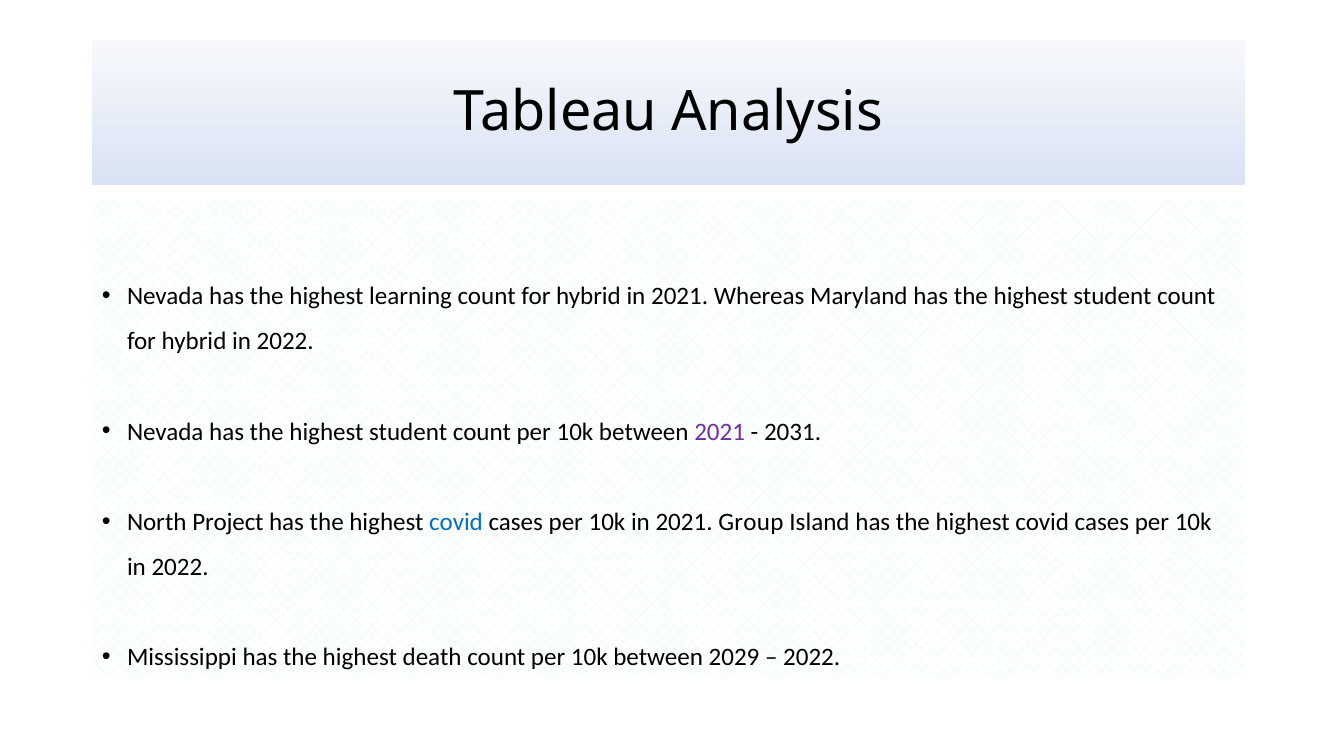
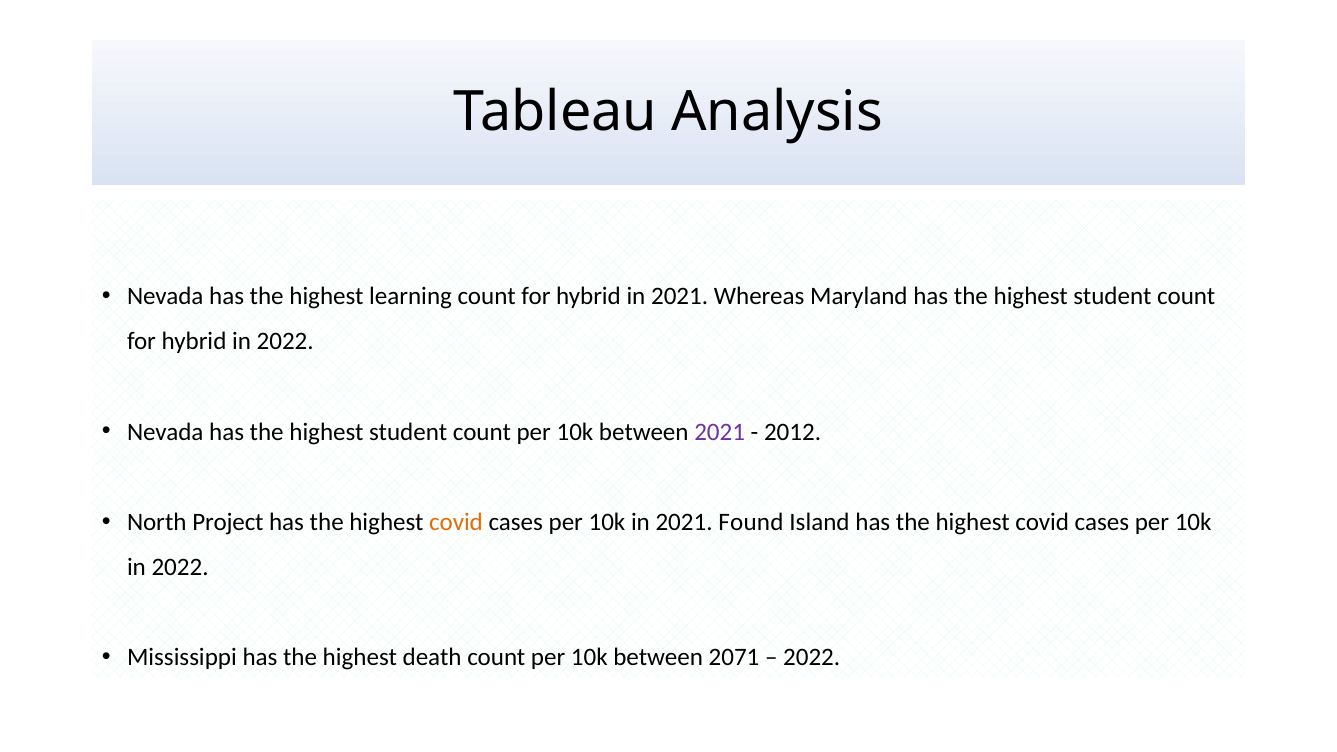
2031: 2031 -> 2012 (793, 432)
covid colour: blue -> orange (456, 522)
Group: Group -> Found (751, 522)
2029: 2029 -> 2071 (734, 658)
